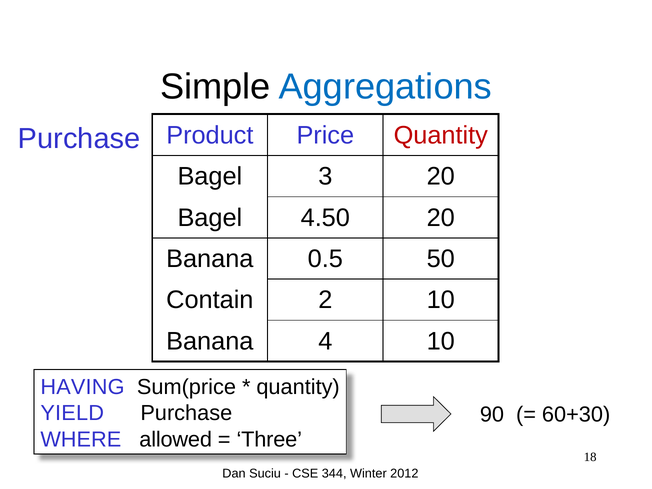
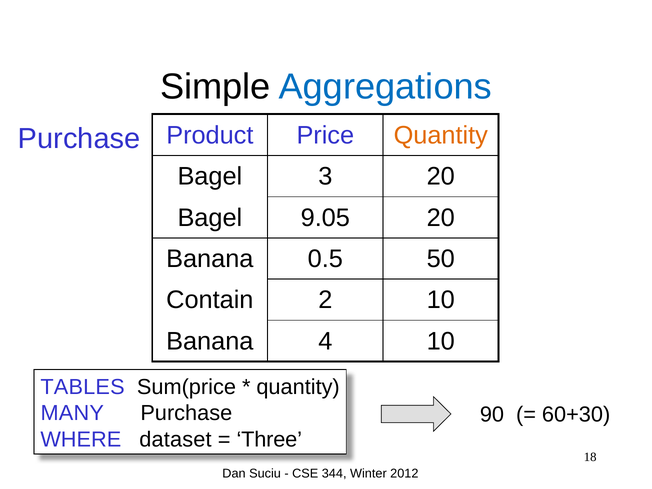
Quantity colour: red -> orange (441, 135)
4.50: 4.50 -> 9.05 (325, 218)
HAVING: HAVING -> TABLES (83, 387)
YIELD: YIELD -> MANY (72, 413)
allowed: allowed -> dataset (175, 439)
